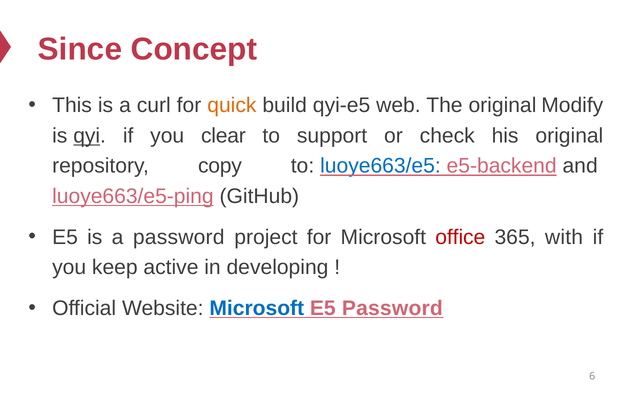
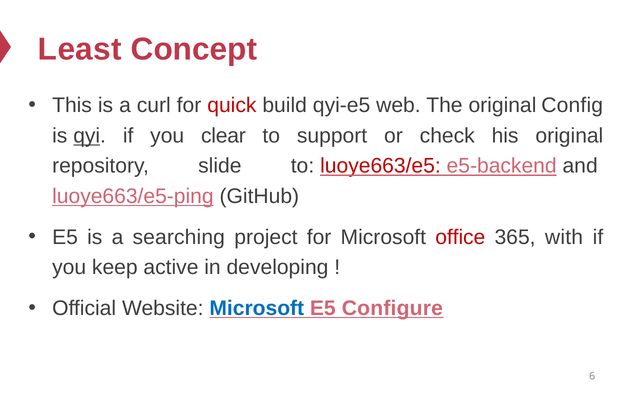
Since: Since -> Least (80, 49)
quick colour: orange -> red (232, 105)
Modify: Modify -> Config (572, 105)
copy: copy -> slide (220, 166)
luoye663/e5 colour: blue -> red (380, 166)
a password: password -> searching (179, 237)
E5 Password: Password -> Configure (392, 308)
